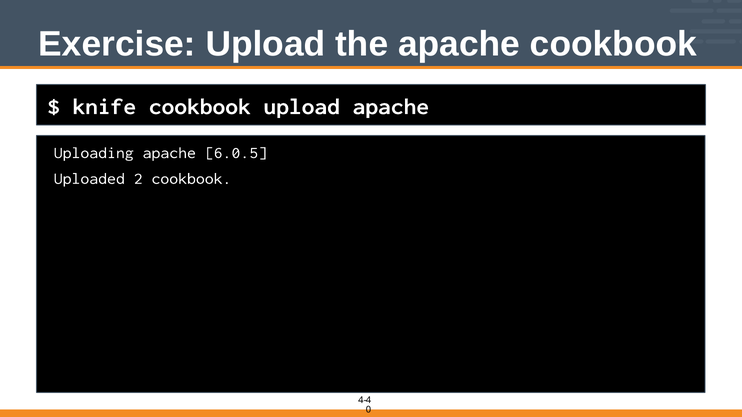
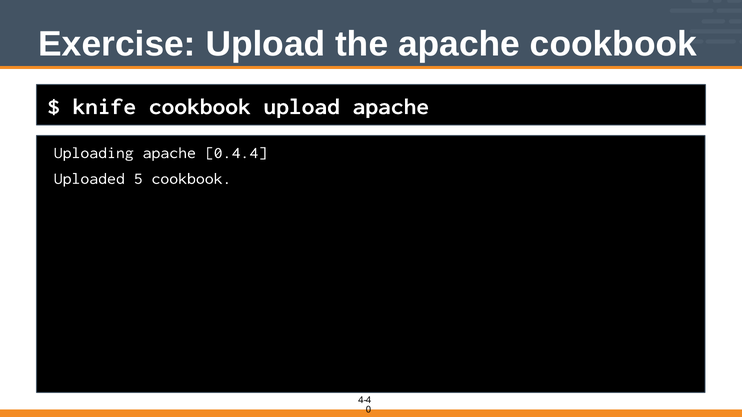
6.0.5: 6.0.5 -> 0.4.4 (236, 153)
2: 2 -> 5 (138, 179)
